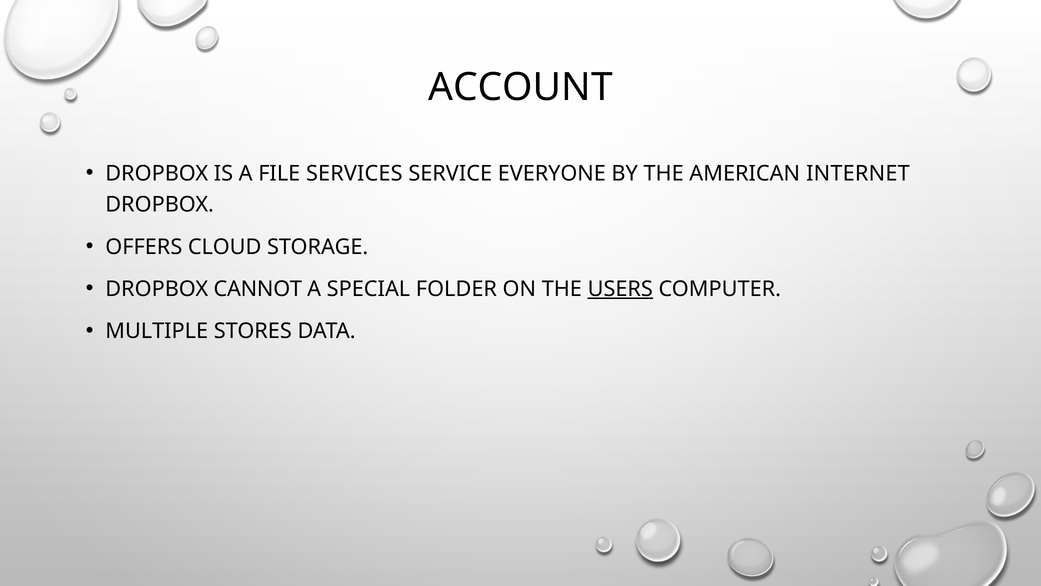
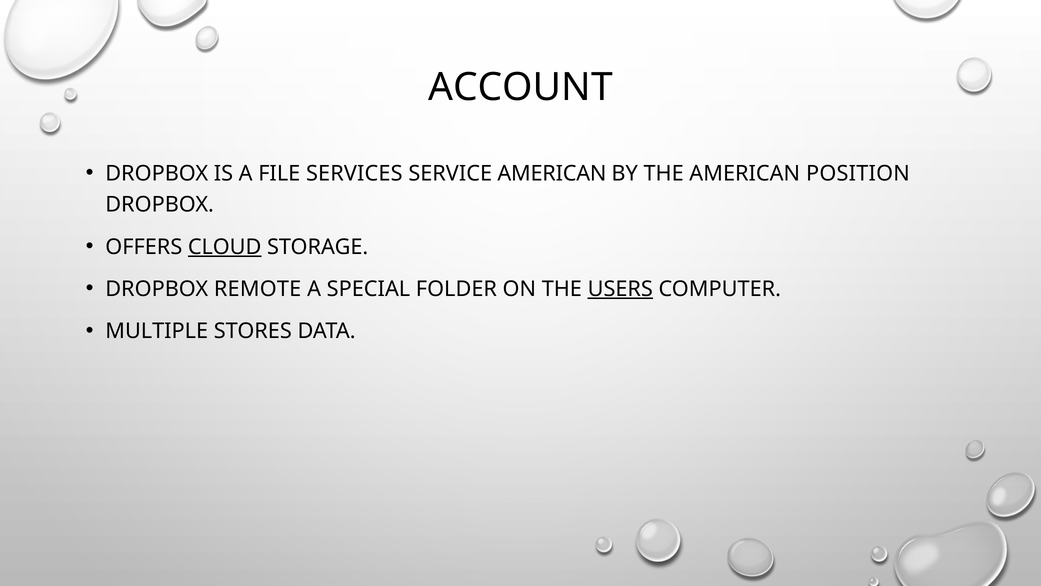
SERVICE EVERYONE: EVERYONE -> AMERICAN (552, 173)
INTERNET: INTERNET -> POSITION (858, 173)
CLOUD underline: none -> present (225, 247)
CANNOT: CANNOT -> REMOTE (258, 289)
